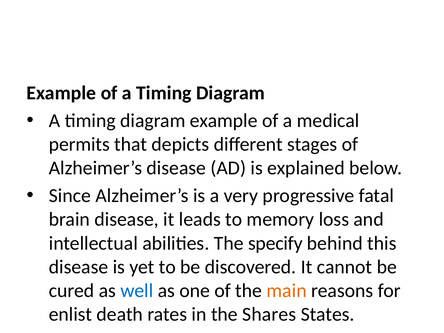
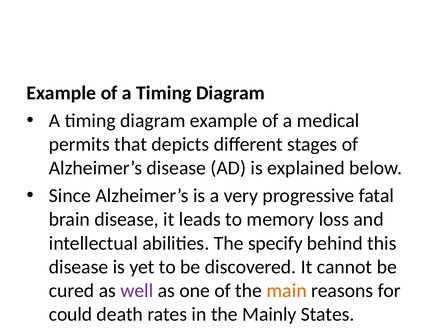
well colour: blue -> purple (137, 291)
enlist: enlist -> could (71, 314)
Shares: Shares -> Mainly (269, 314)
